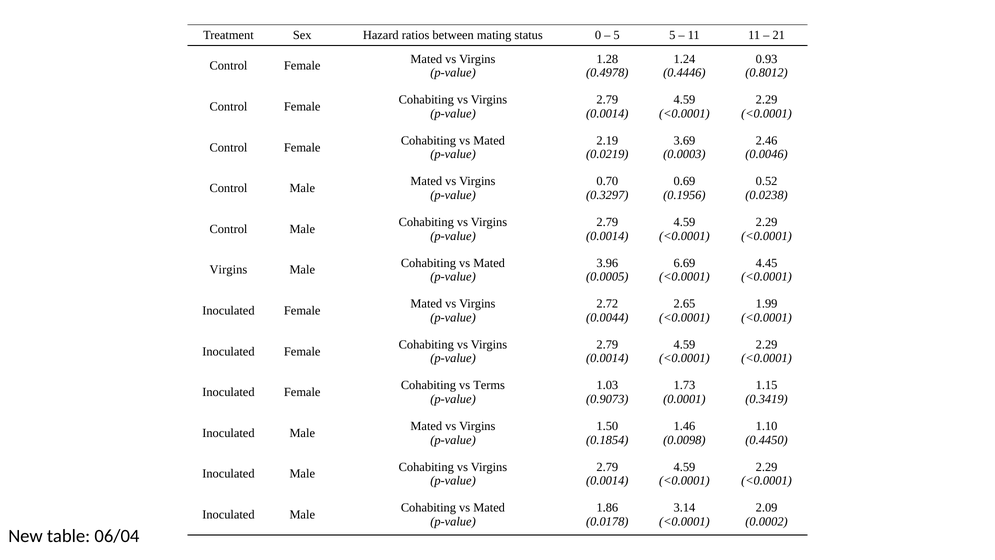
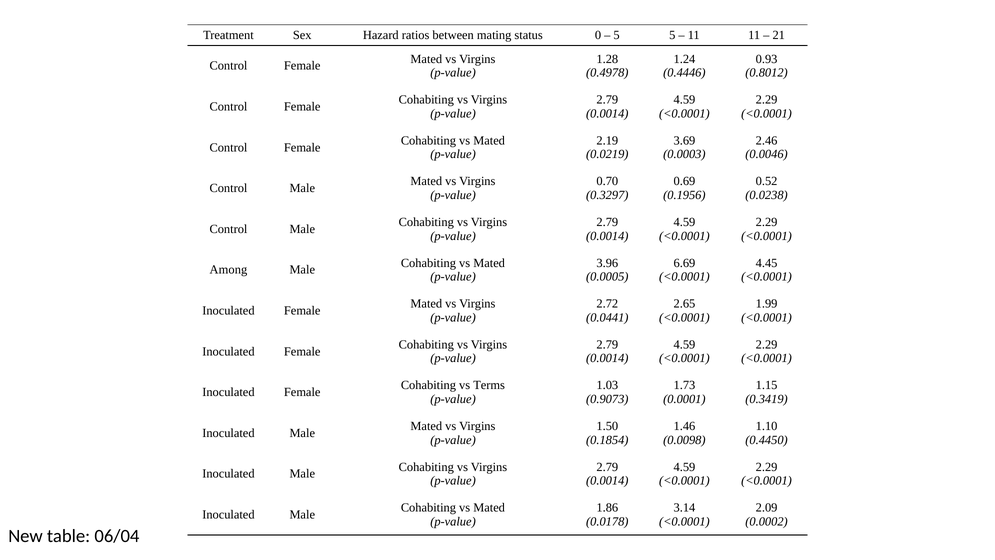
Virgins: Virgins -> Among (228, 270)
0.0044: 0.0044 -> 0.0441 (607, 317)
